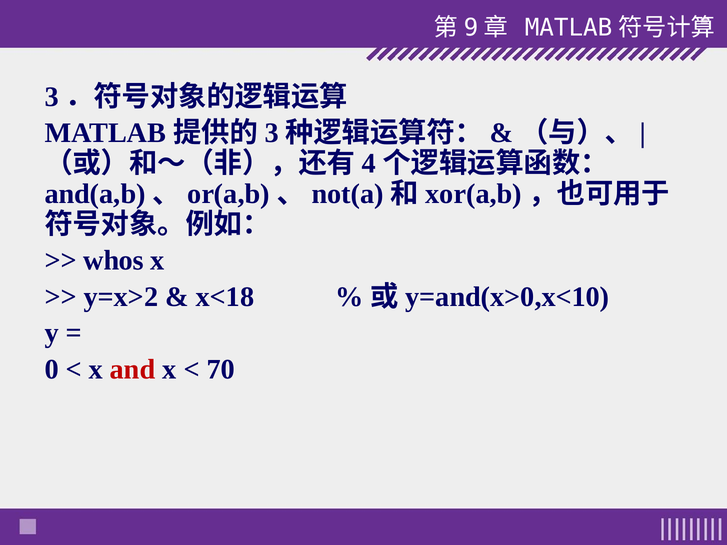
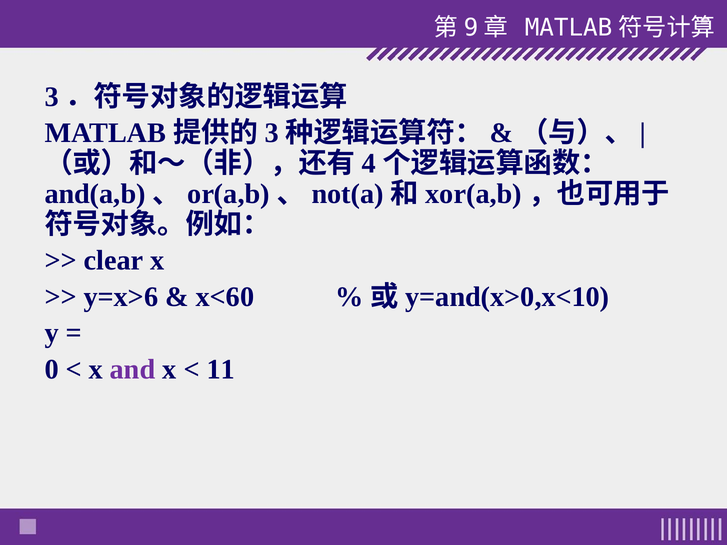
whos: whos -> clear (113, 261)
y=x>2: y=x>2 -> y=x>6 (121, 297)
x<18: x<18 -> x<60 (225, 297)
and colour: red -> purple (133, 369)
70: 70 -> 11 (221, 369)
